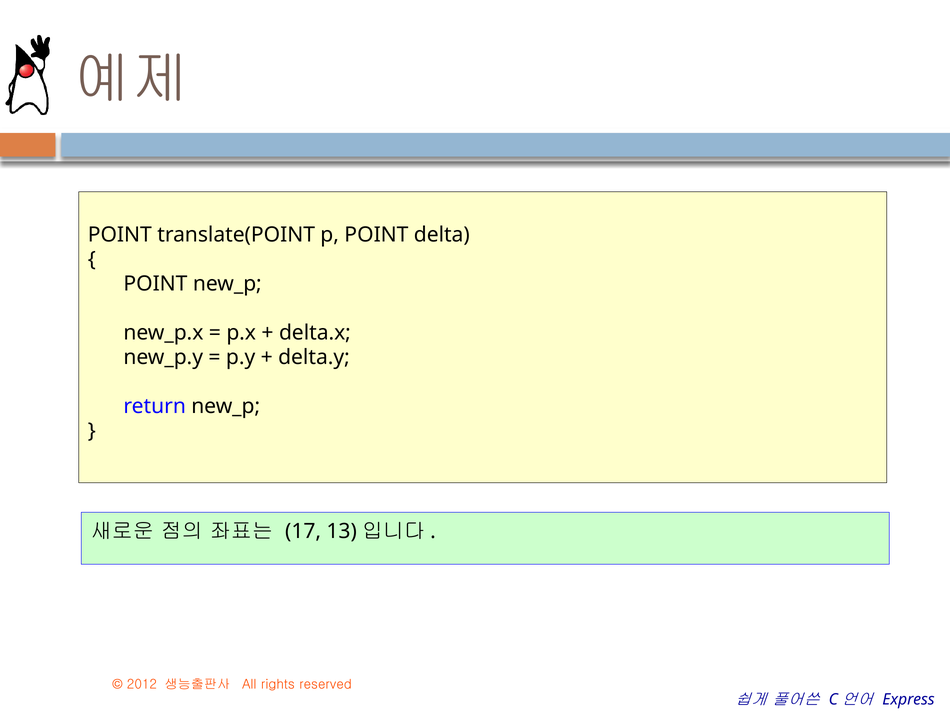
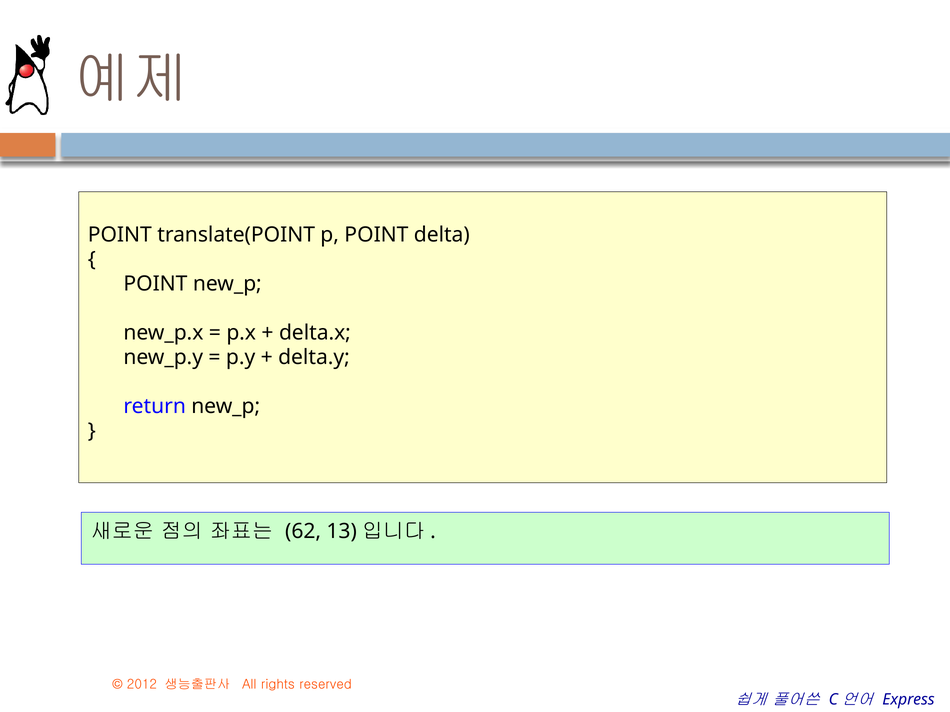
17: 17 -> 62 (303, 532)
